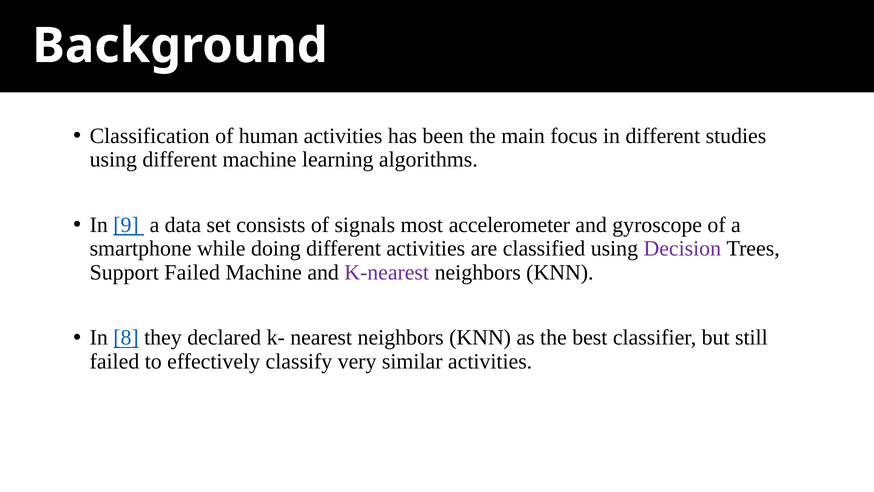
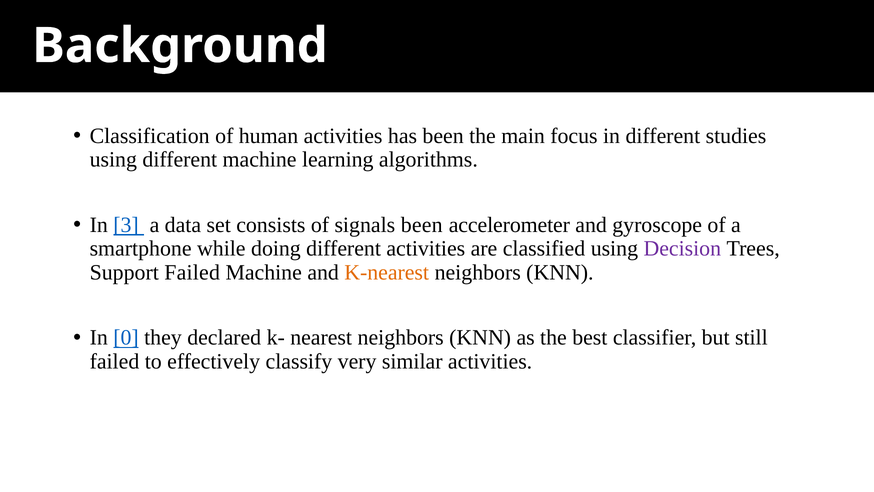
9: 9 -> 3 (126, 225)
signals most: most -> been (422, 225)
K-nearest colour: purple -> orange (387, 272)
8: 8 -> 0 (126, 337)
